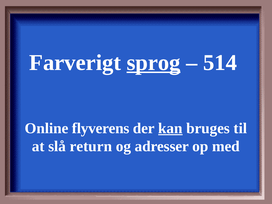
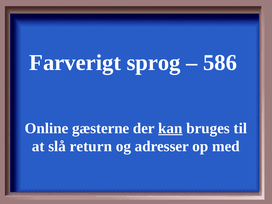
sprog underline: present -> none (154, 63)
514: 514 -> 586 (220, 63)
flyverens: flyverens -> gæsterne (101, 128)
